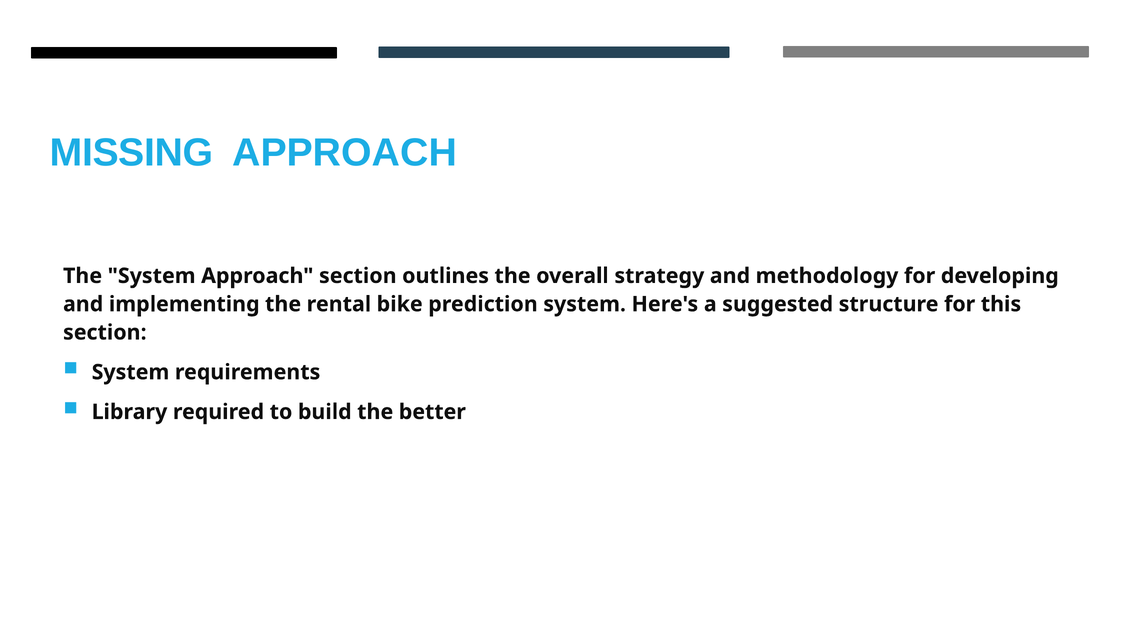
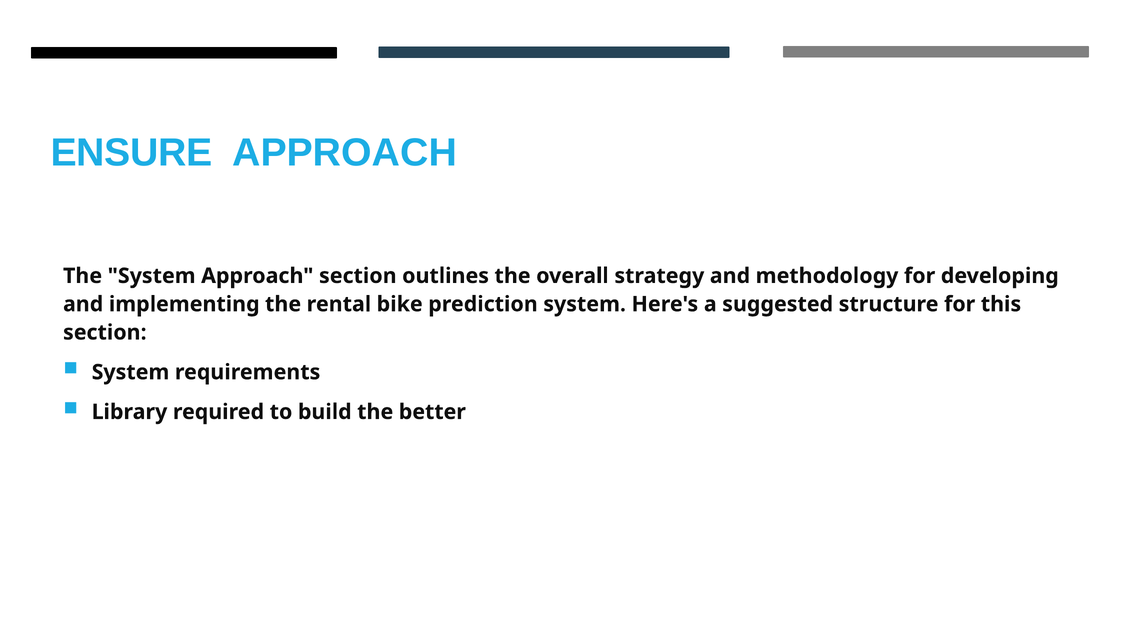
MISSING: MISSING -> ENSURE (131, 153)
